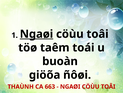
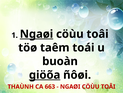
giöõa underline: none -> present (45, 74)
